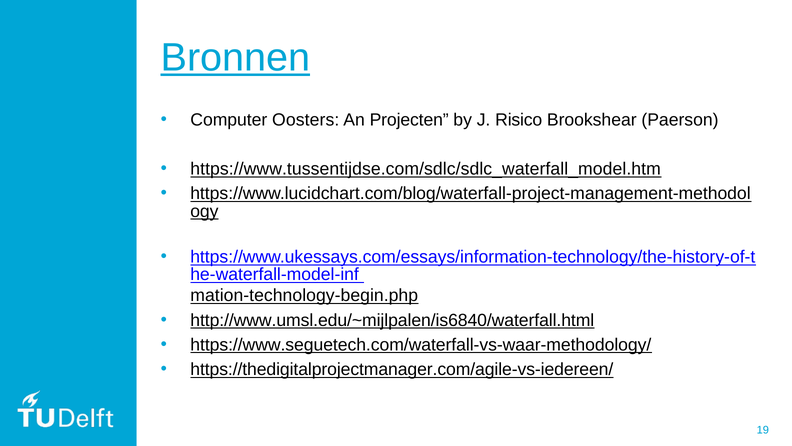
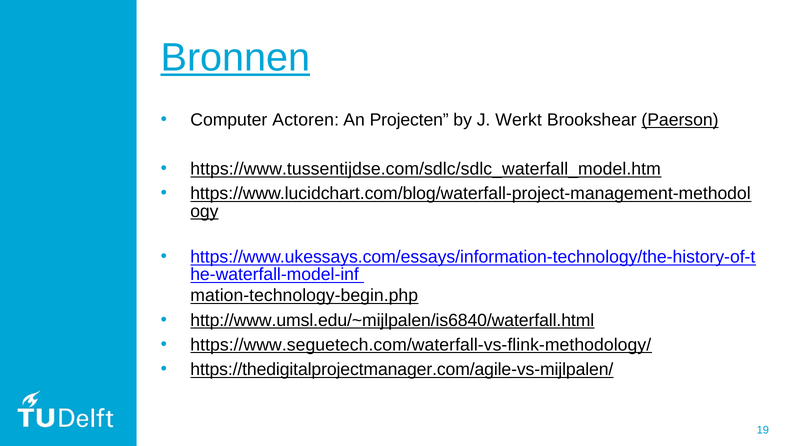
Oosters: Oosters -> Actoren (306, 120)
Risico: Risico -> Werkt (519, 120)
Paerson underline: none -> present (680, 120)
https://www.seguetech.com/waterfall-vs-waar-methodology/: https://www.seguetech.com/waterfall-vs-waar-methodology/ -> https://www.seguetech.com/waterfall-vs-flink-methodology/ (421, 345)
https://thedigitalprojectmanager.com/agile-vs-iedereen/: https://thedigitalprojectmanager.com/agile-vs-iedereen/ -> https://thedigitalprojectmanager.com/agile-vs-mijlpalen/ (402, 369)
